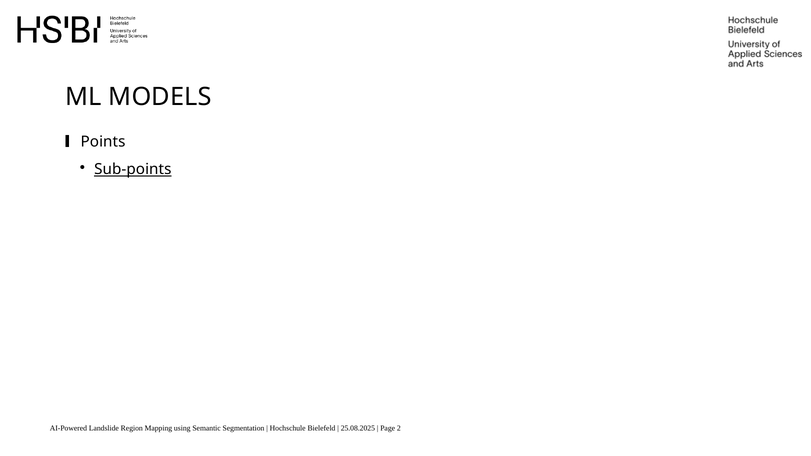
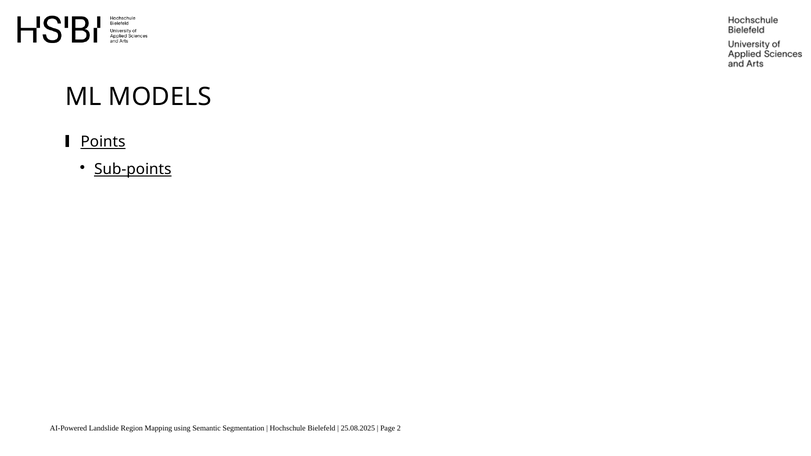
Points underline: none -> present (103, 142)
